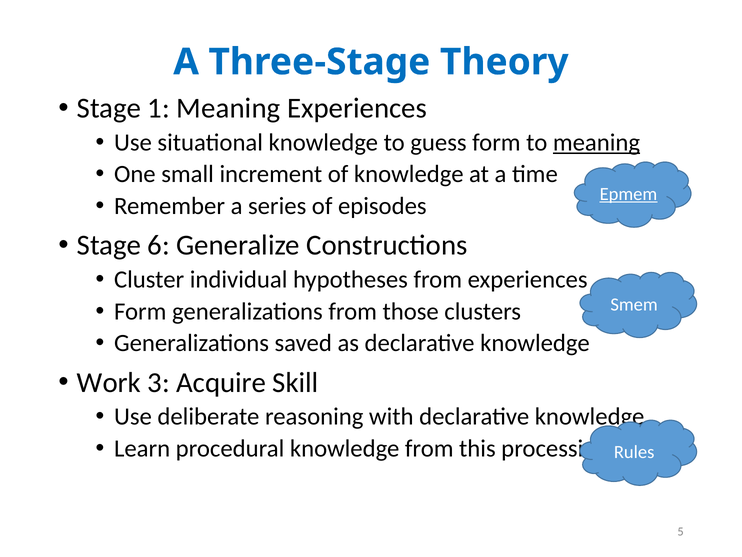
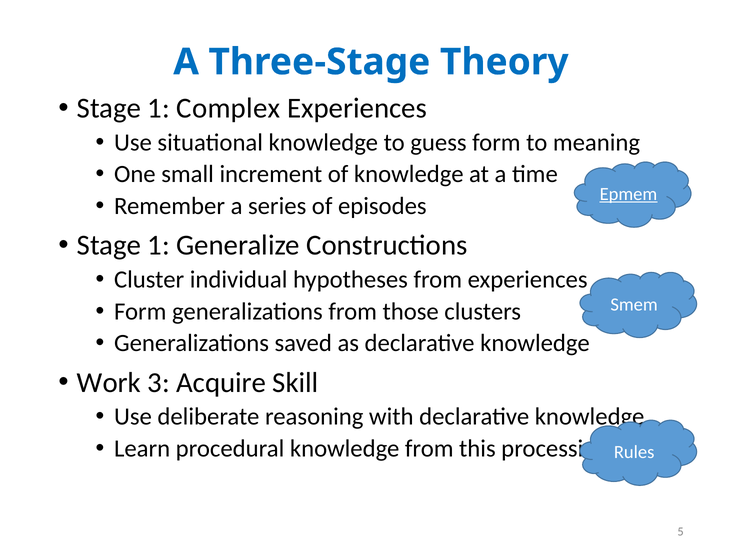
1 Meaning: Meaning -> Complex (228, 108)
meaning underline: present -> none (596, 142)
6: 6 -> 1 (159, 245)
